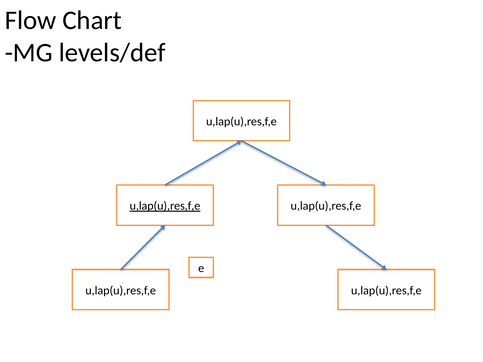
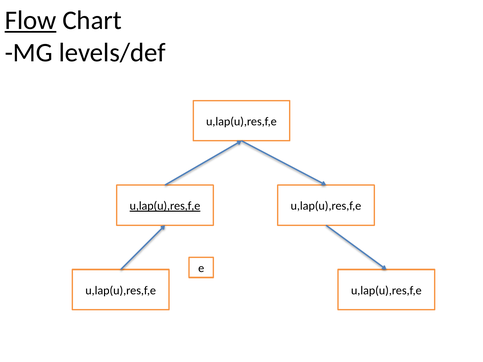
Flow underline: none -> present (31, 20)
